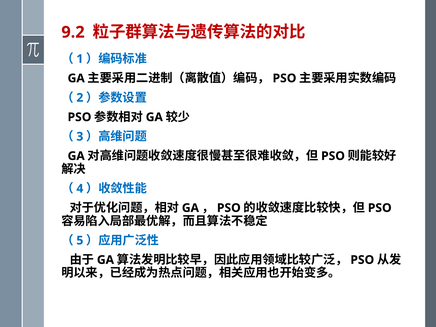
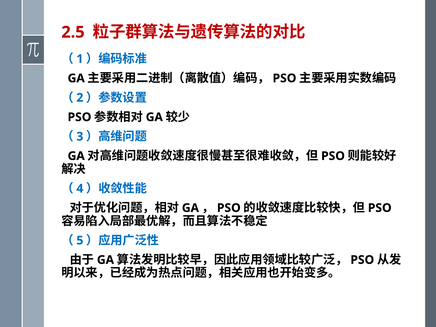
9.2: 9.2 -> 2.5 (73, 32)
